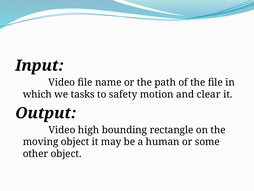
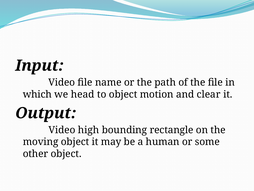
tasks: tasks -> head (83, 94)
to safety: safety -> object (123, 94)
